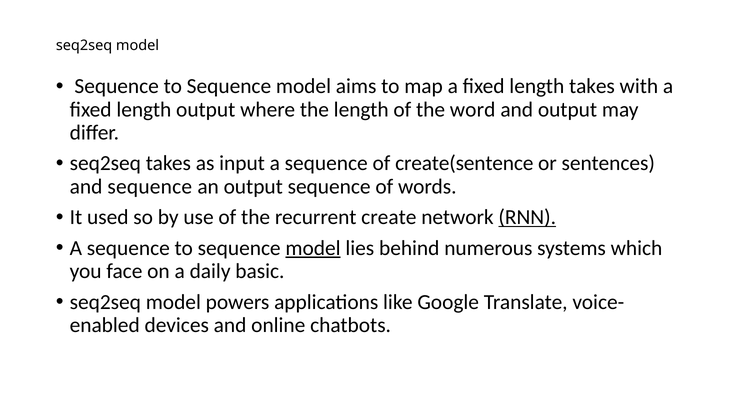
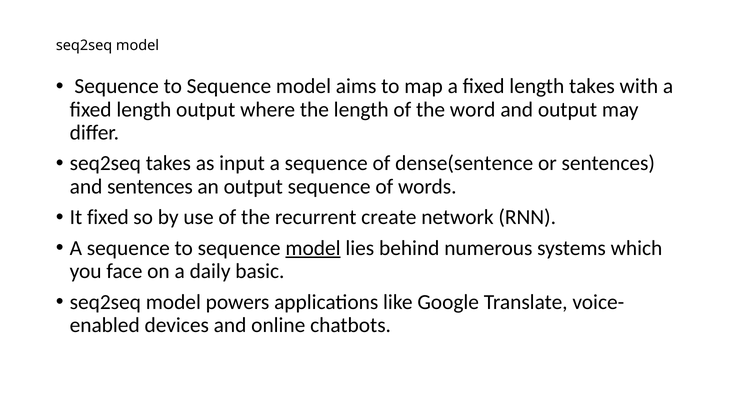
create(sentence: create(sentence -> dense(sentence (464, 163)
and sequence: sequence -> sentences (150, 186)
It used: used -> fixed (108, 217)
RNN underline: present -> none (527, 217)
